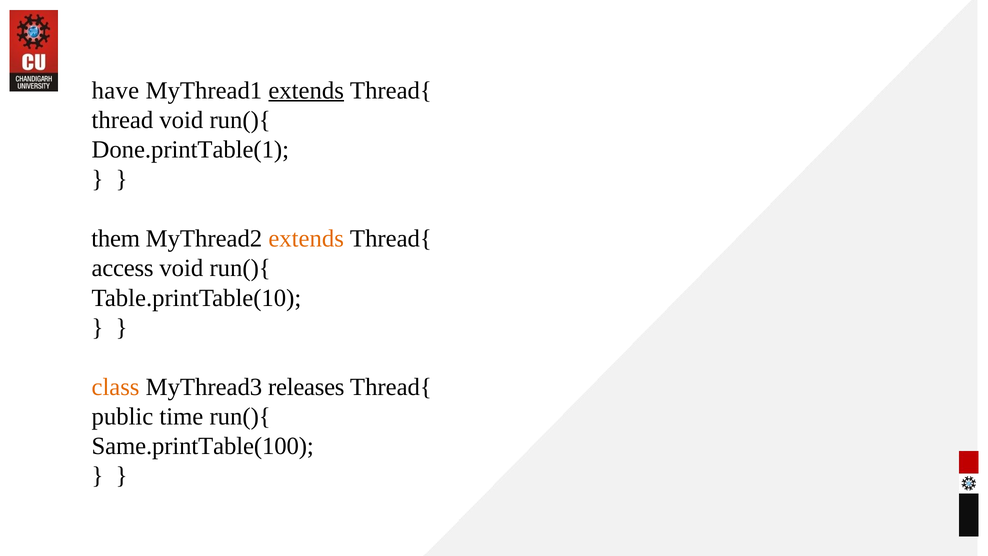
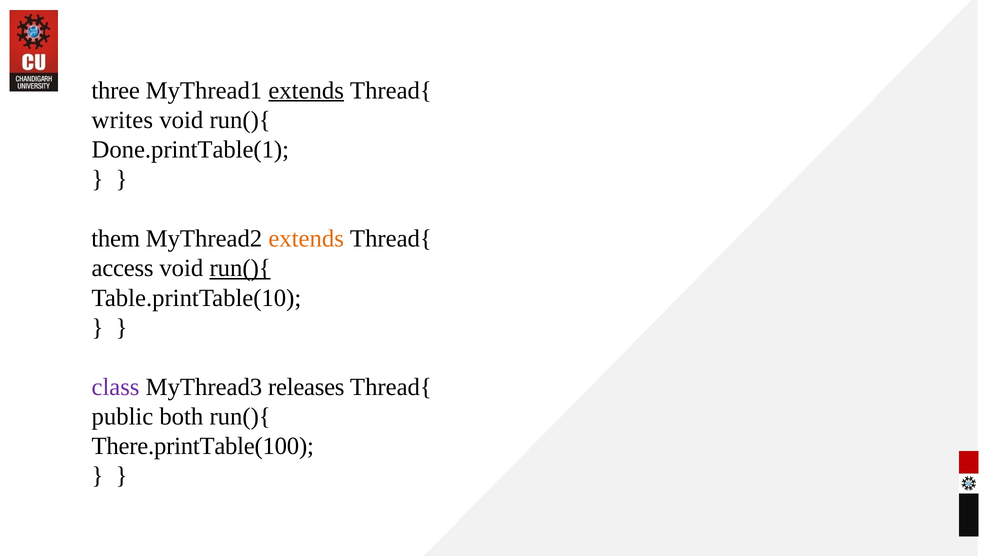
have: have -> three (116, 90)
thread: thread -> writes (122, 120)
run(){ underline: none -> present (240, 268)
class colour: orange -> purple (116, 387)
time: time -> both (181, 416)
Same.printTable(100: Same.printTable(100 -> There.printTable(100 (203, 446)
